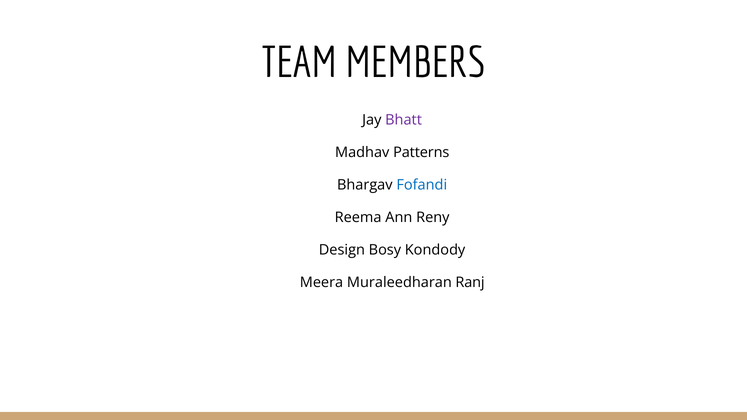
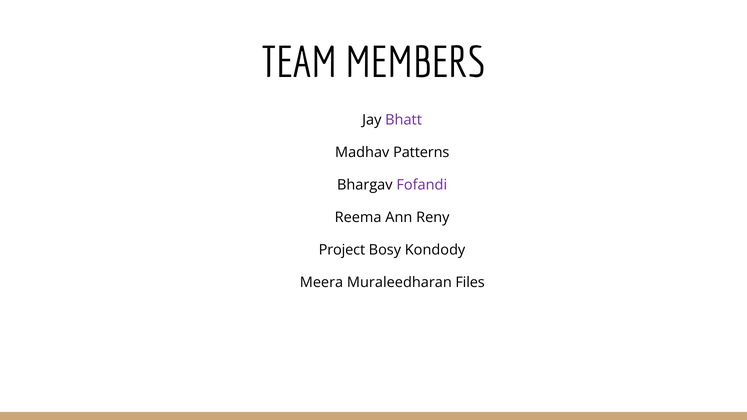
Fofandi colour: blue -> purple (422, 185)
Design: Design -> Project (342, 250)
Ranj: Ranj -> Files (470, 283)
